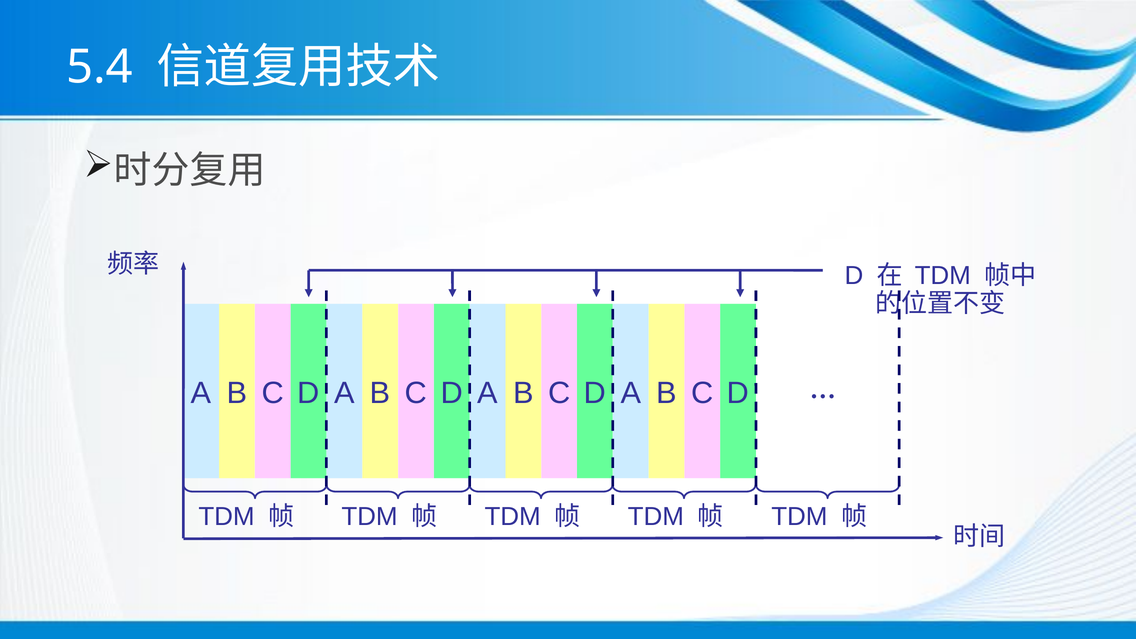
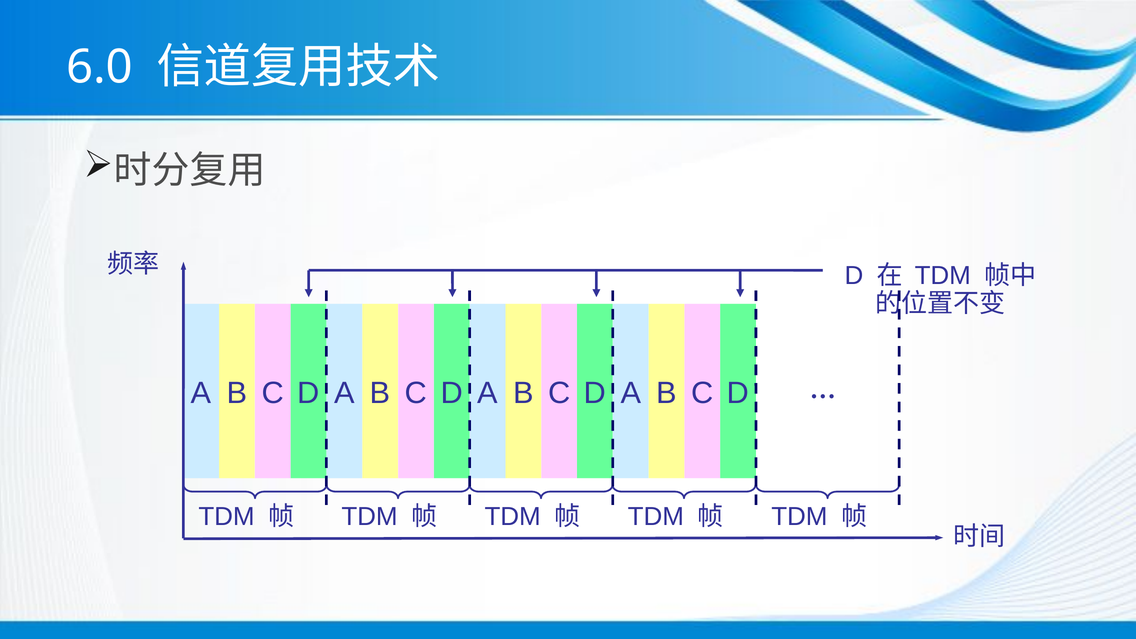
5.4: 5.4 -> 6.0 (100, 67)
